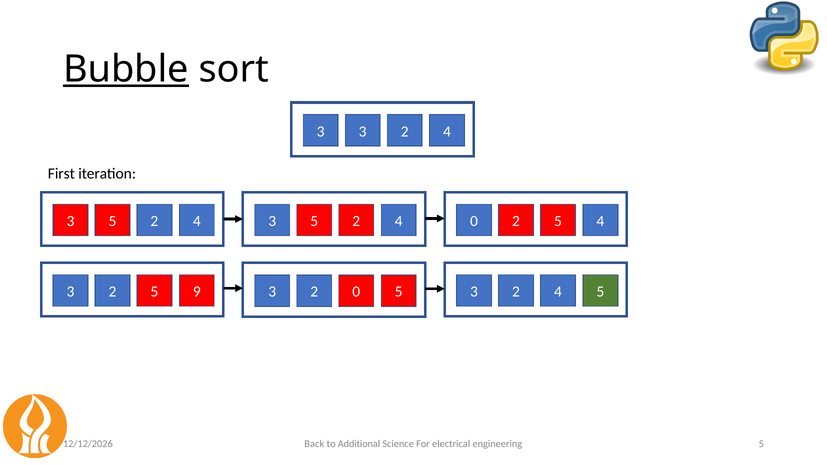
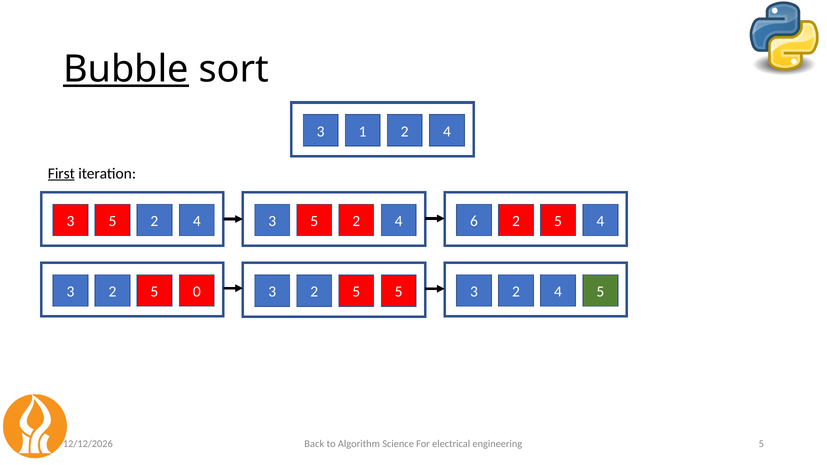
3 3: 3 -> 1 (363, 132)
First underline: none -> present (61, 174)
4 0: 0 -> 6 (474, 221)
9: 9 -> 0 (197, 292)
0: 0 -> 5 (356, 292)
Additional: Additional -> Algorithm (359, 444)
